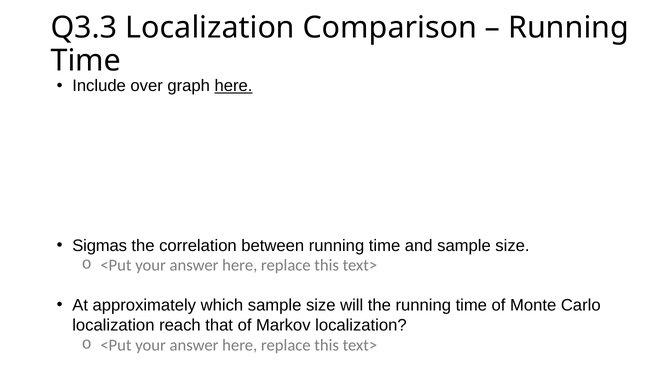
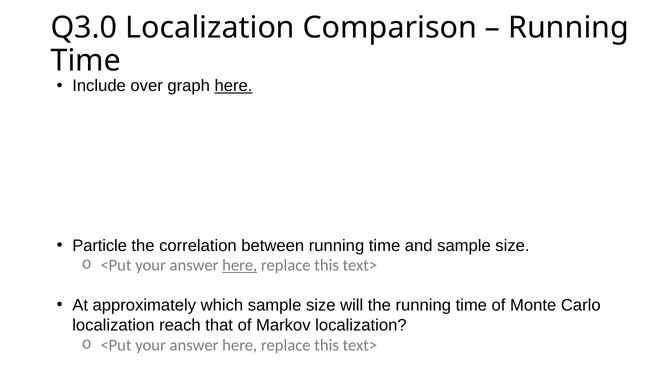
Q3.3: Q3.3 -> Q3.0 (84, 28)
Sigmas: Sigmas -> Particle (100, 246)
here underline: none -> present (240, 266)
